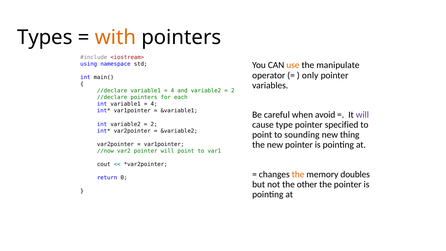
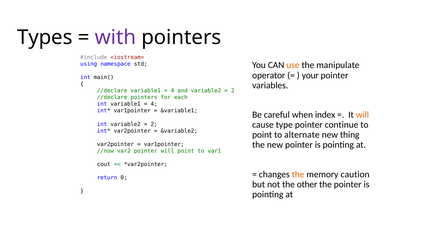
with colour: orange -> purple (115, 37)
only: only -> your (310, 75)
avoid: avoid -> index (325, 115)
will colour: purple -> orange (362, 115)
specified: specified -> continue (342, 125)
sounding: sounding -> alternate (302, 135)
doubles: doubles -> caution (355, 174)
